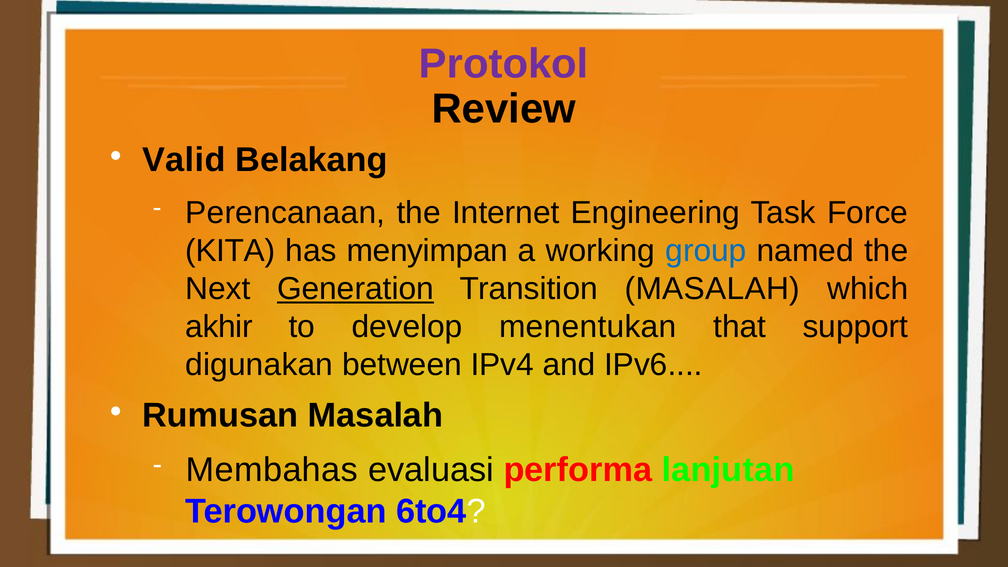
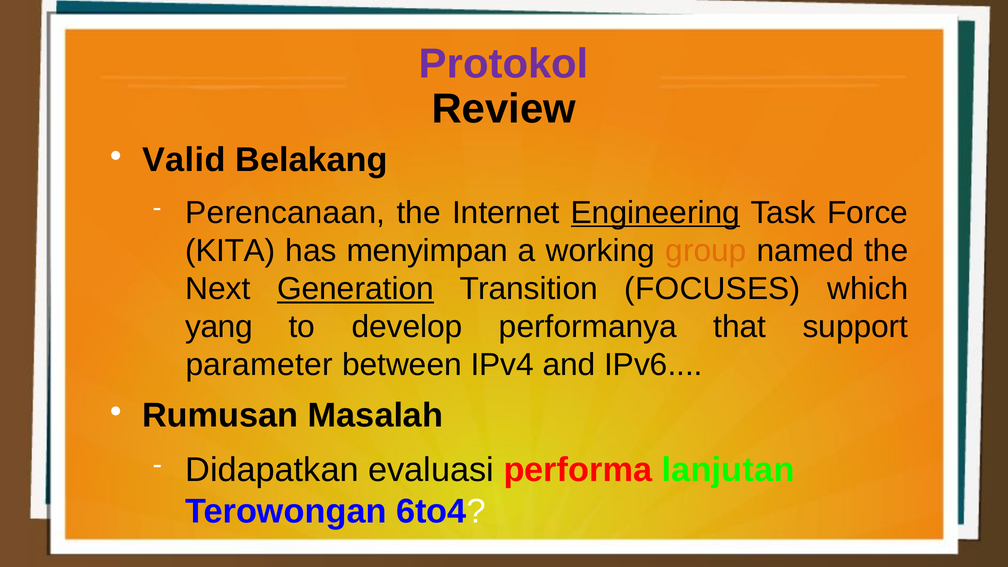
Engineering underline: none -> present (655, 213)
group colour: blue -> orange (706, 251)
Transition MASALAH: MASALAH -> FOCUSES (712, 289)
akhir: akhir -> yang (219, 327)
menentukan: menentukan -> performanya (588, 327)
digunakan: digunakan -> parameter (259, 365)
Membahas: Membahas -> Didapatkan (272, 470)
